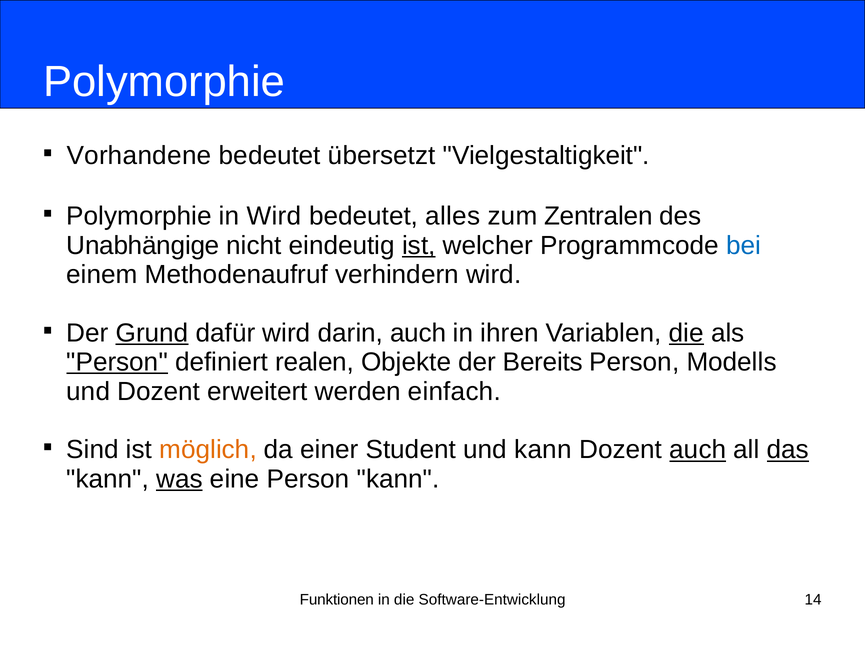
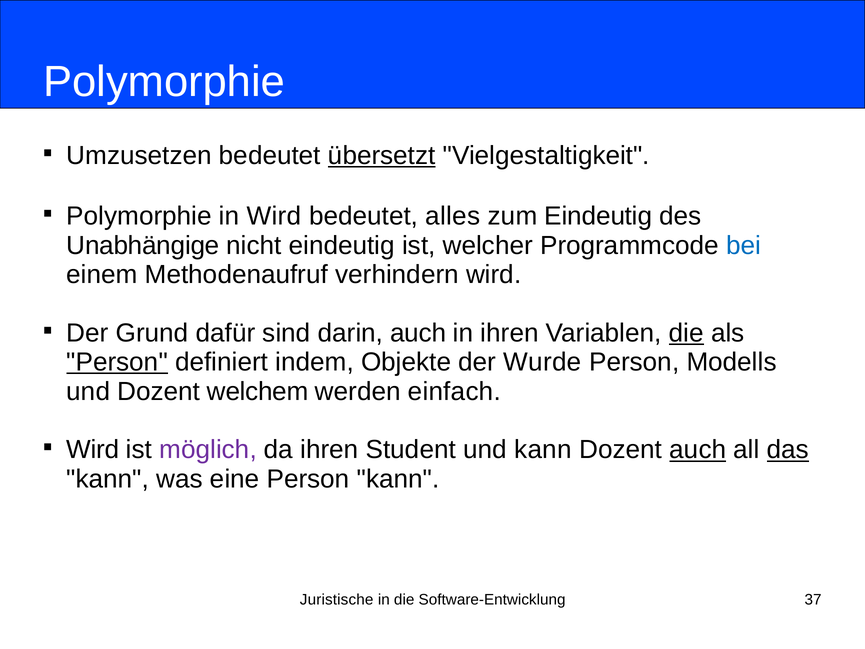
Vorhandene: Vorhandene -> Umzusetzen (139, 155)
übersetzt underline: none -> present (382, 155)
zum Zentralen: Zentralen -> Eindeutig (598, 216)
ist underline: present -> none (419, 245)
Grund underline: present -> none (152, 333)
dafür wird: wird -> sind (287, 333)
realen: realen -> indem (315, 362)
Bereits: Bereits -> Wurde (543, 362)
erweitert: erweitert -> welchem (258, 391)
Sind: Sind -> Wird (93, 450)
möglich colour: orange -> purple (208, 450)
da einer: einer -> ihren (329, 450)
was underline: present -> none (179, 479)
Funktionen: Funktionen -> Juristische (337, 599)
14: 14 -> 37 (813, 599)
